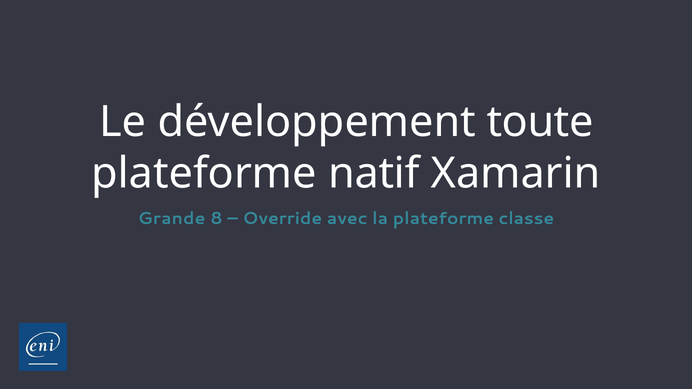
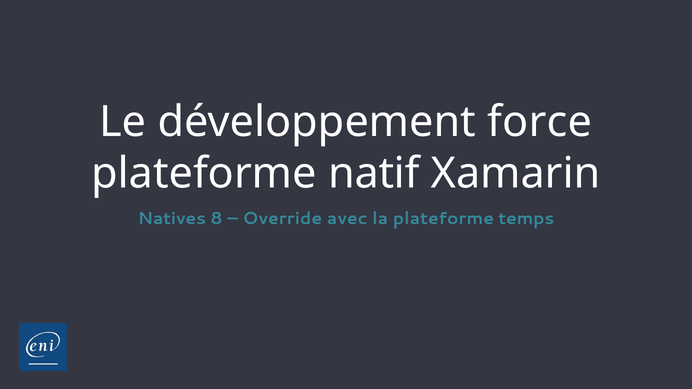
toute: toute -> force (540, 122)
Grande: Grande -> Natives (172, 219)
classe: classe -> temps (526, 219)
